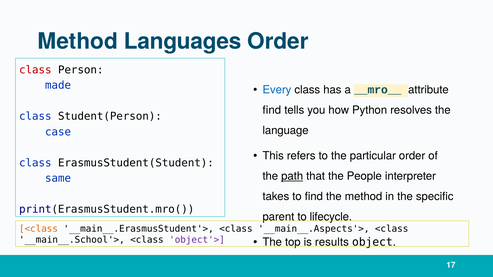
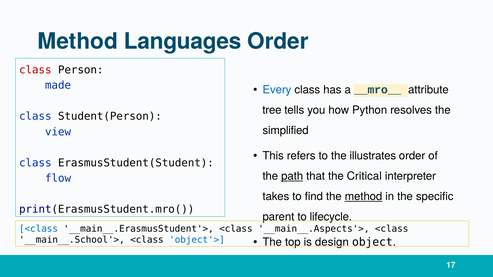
find: find -> tree (272, 110)
language: language -> simplified (286, 131)
case: case -> view (58, 132)
particular: particular -> illustrates (373, 156)
People: People -> Critical (364, 176)
same: same -> flow (58, 179)
method underline: none -> present (364, 197)
<class colour: orange -> blue (38, 229)
object'> colour: purple -> blue (197, 240)
results: results -> design (332, 243)
